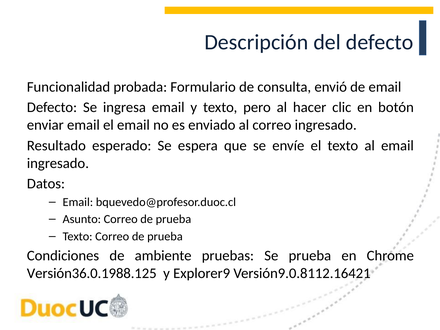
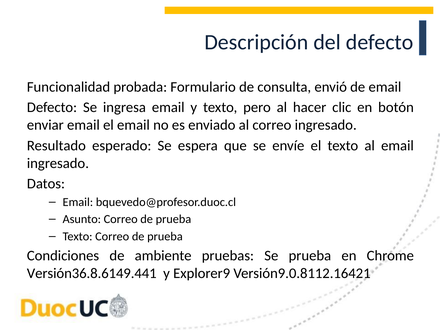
Versión36.0.1988.125: Versión36.0.1988.125 -> Versión36.8.6149.441 (92, 273)
